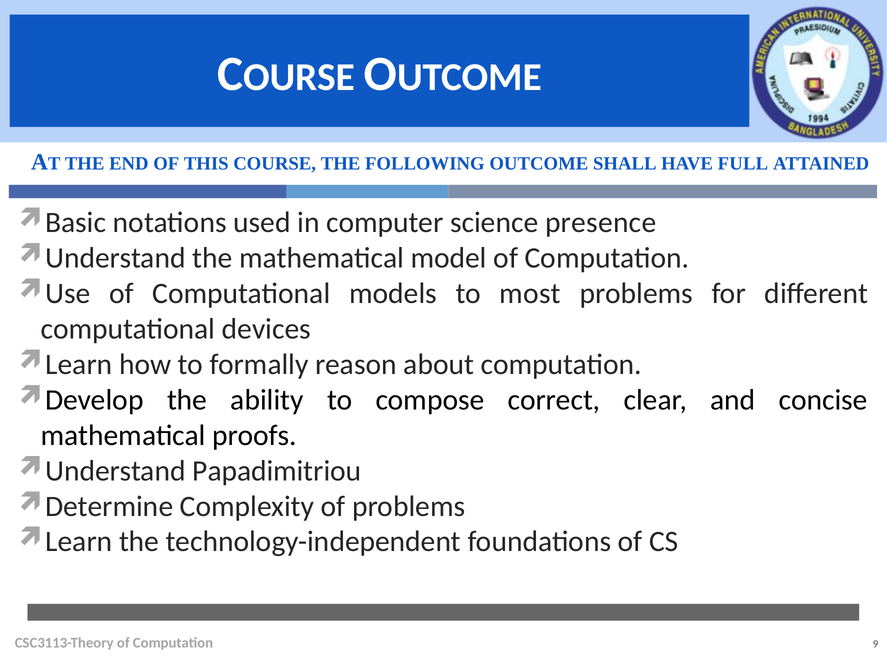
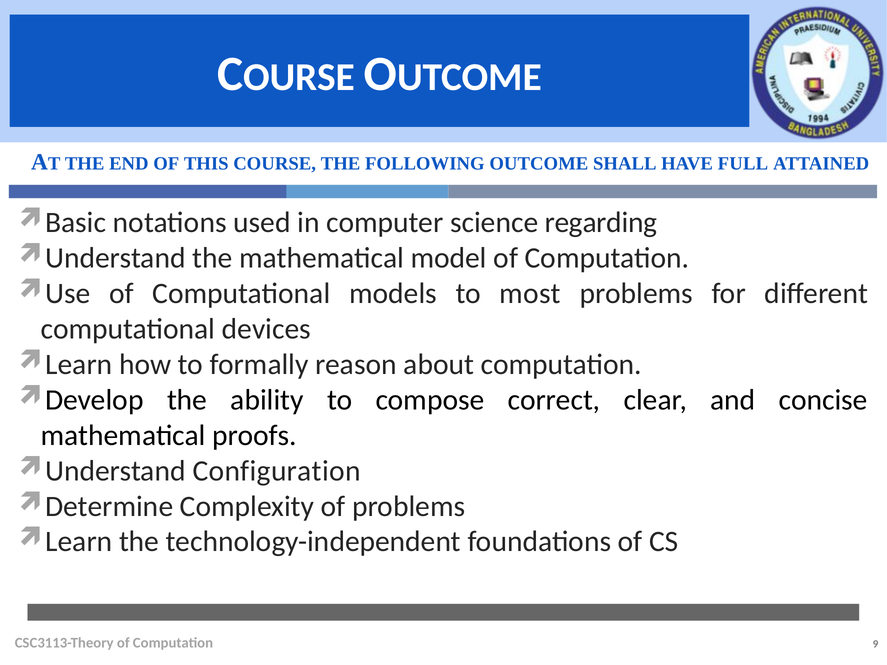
presence: presence -> regarding (601, 223)
Papadimitriou: Papadimitriou -> Configuration (277, 471)
